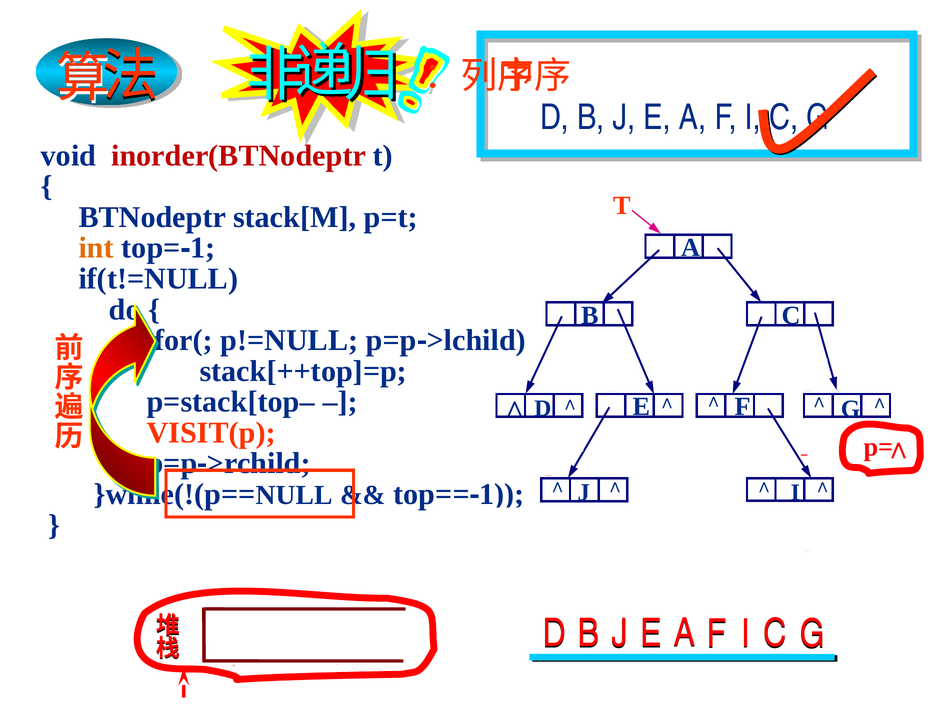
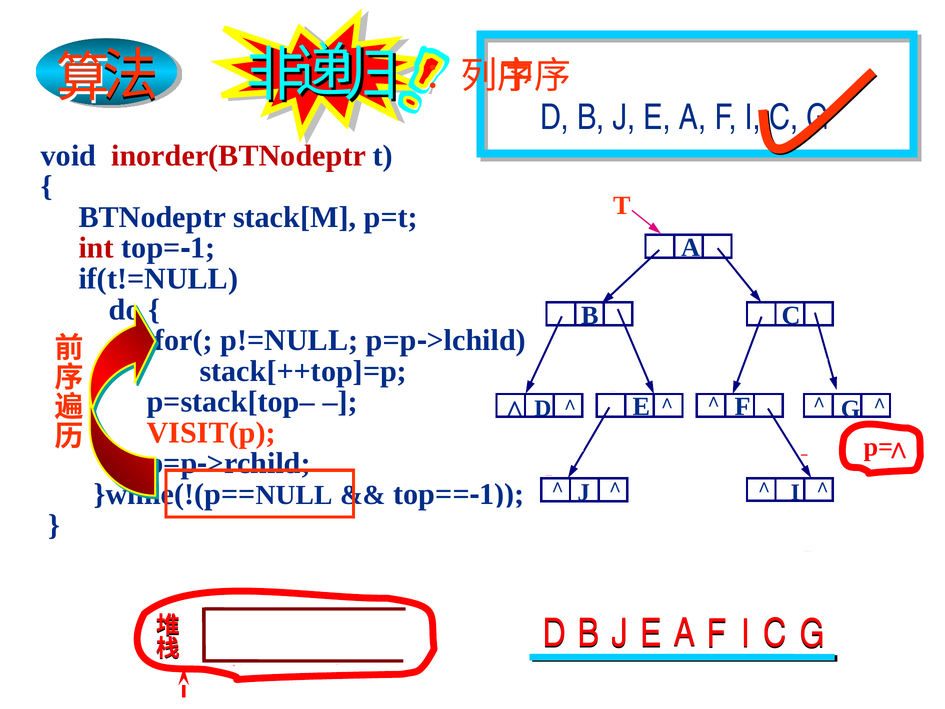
int colour: orange -> red (96, 248)
